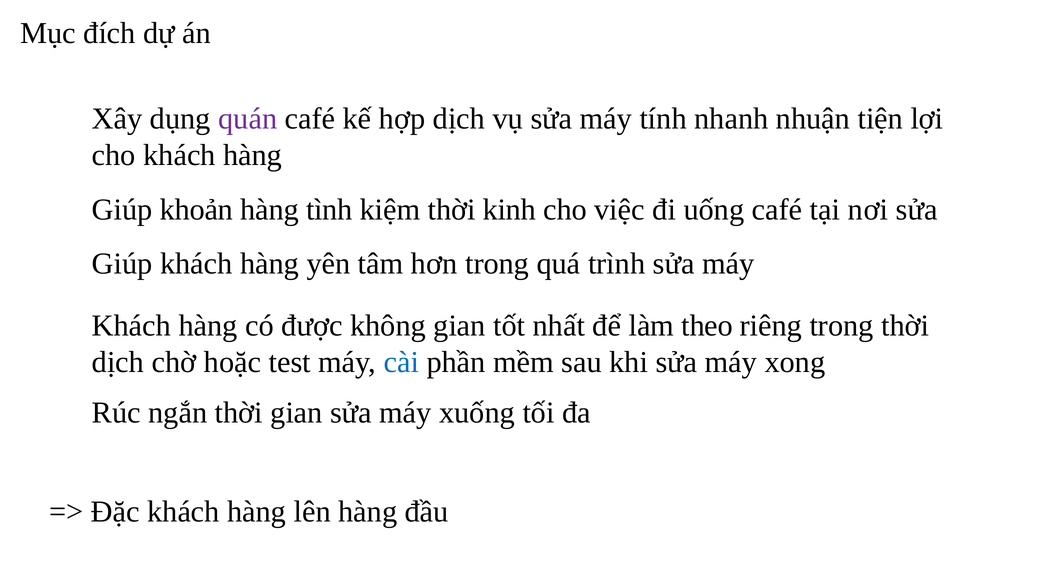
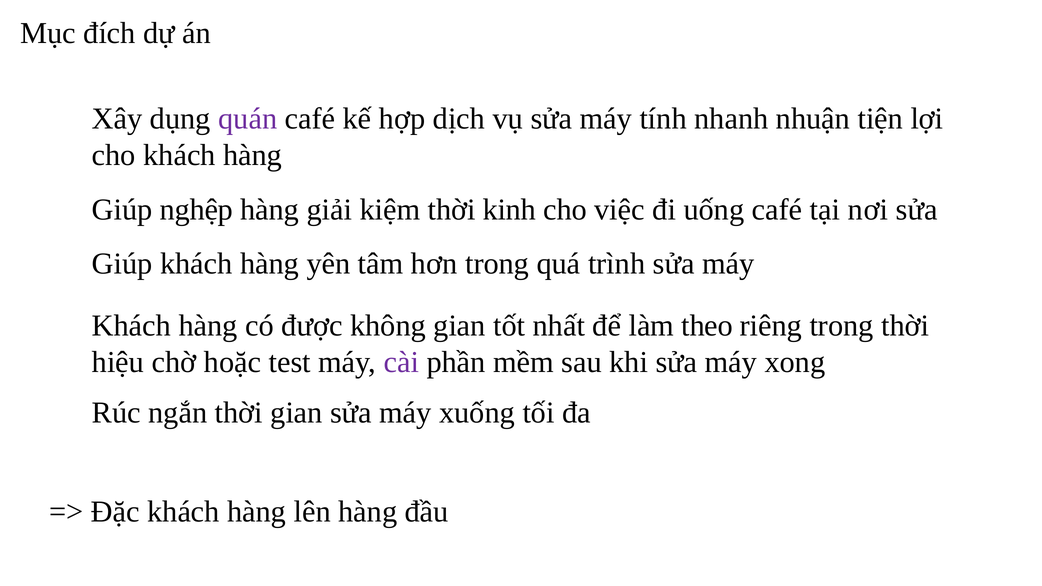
khoản: khoản -> nghệp (196, 210)
tình: tình -> giải (329, 210)
dịch: dịch -> hiệu (118, 362)
cài colour: blue -> purple (401, 362)
